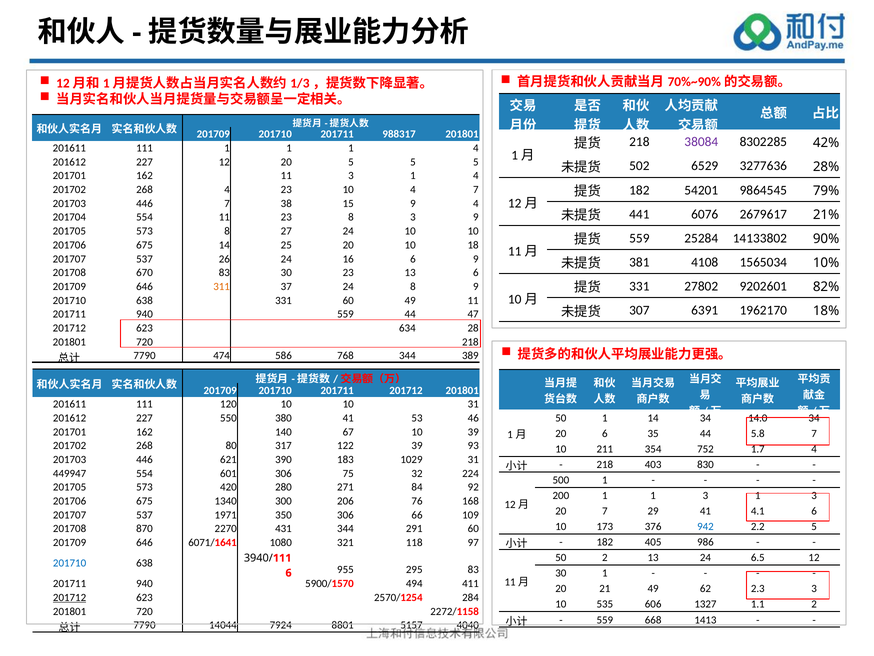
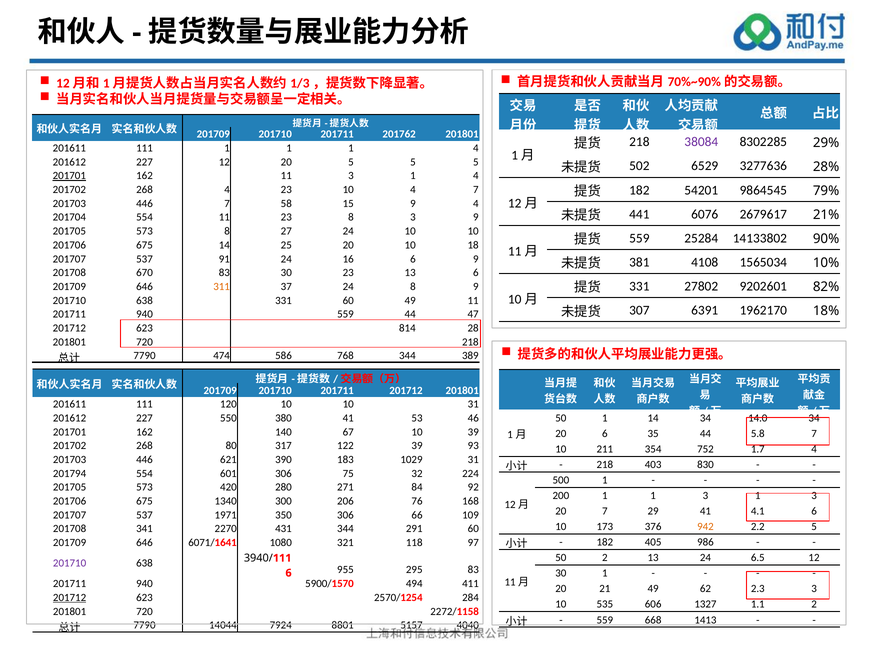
988317: 988317 -> 201762 (399, 134)
42%: 42% -> 29% (826, 143)
201701 underline: none -> present (69, 176)
38: 38 -> 58 (286, 203)
26: 26 -> 91 (224, 259)
634: 634 -> 814 (407, 328)
449947: 449947 -> 201794 (70, 473)
942 colour: blue -> orange (705, 526)
870: 870 -> 341 (144, 528)
201710 colour: blue -> purple (70, 563)
